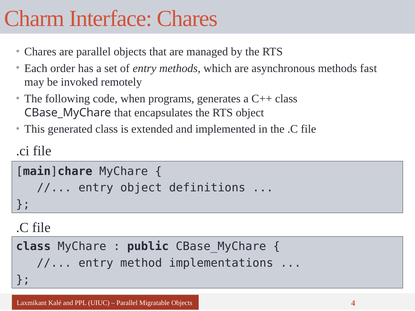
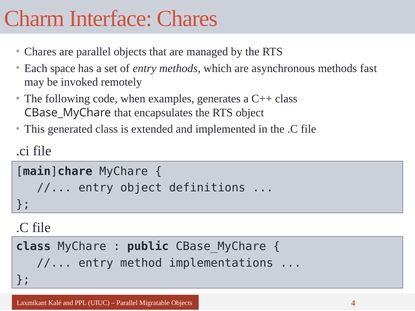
order: order -> space (63, 68)
programs: programs -> examples (171, 99)
